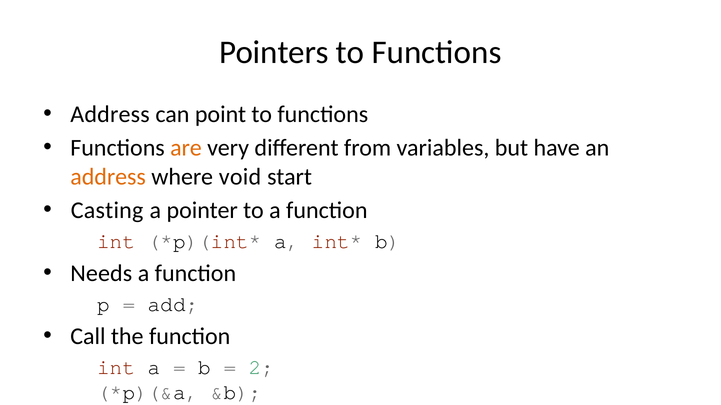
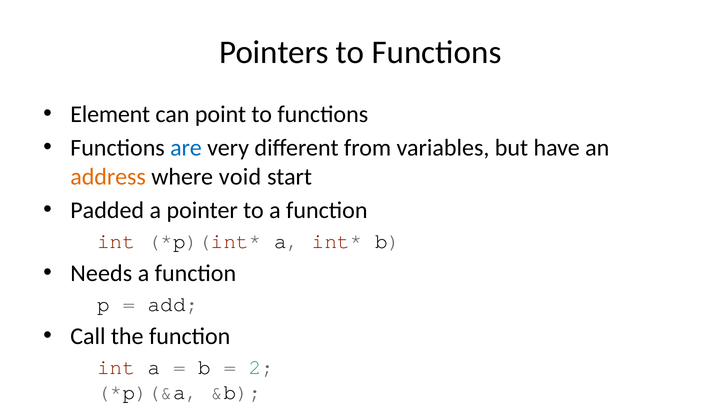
Address: Address -> Element (110, 114)
are colour: orange -> blue (186, 148)
Casting: Casting -> Padded (107, 210)
